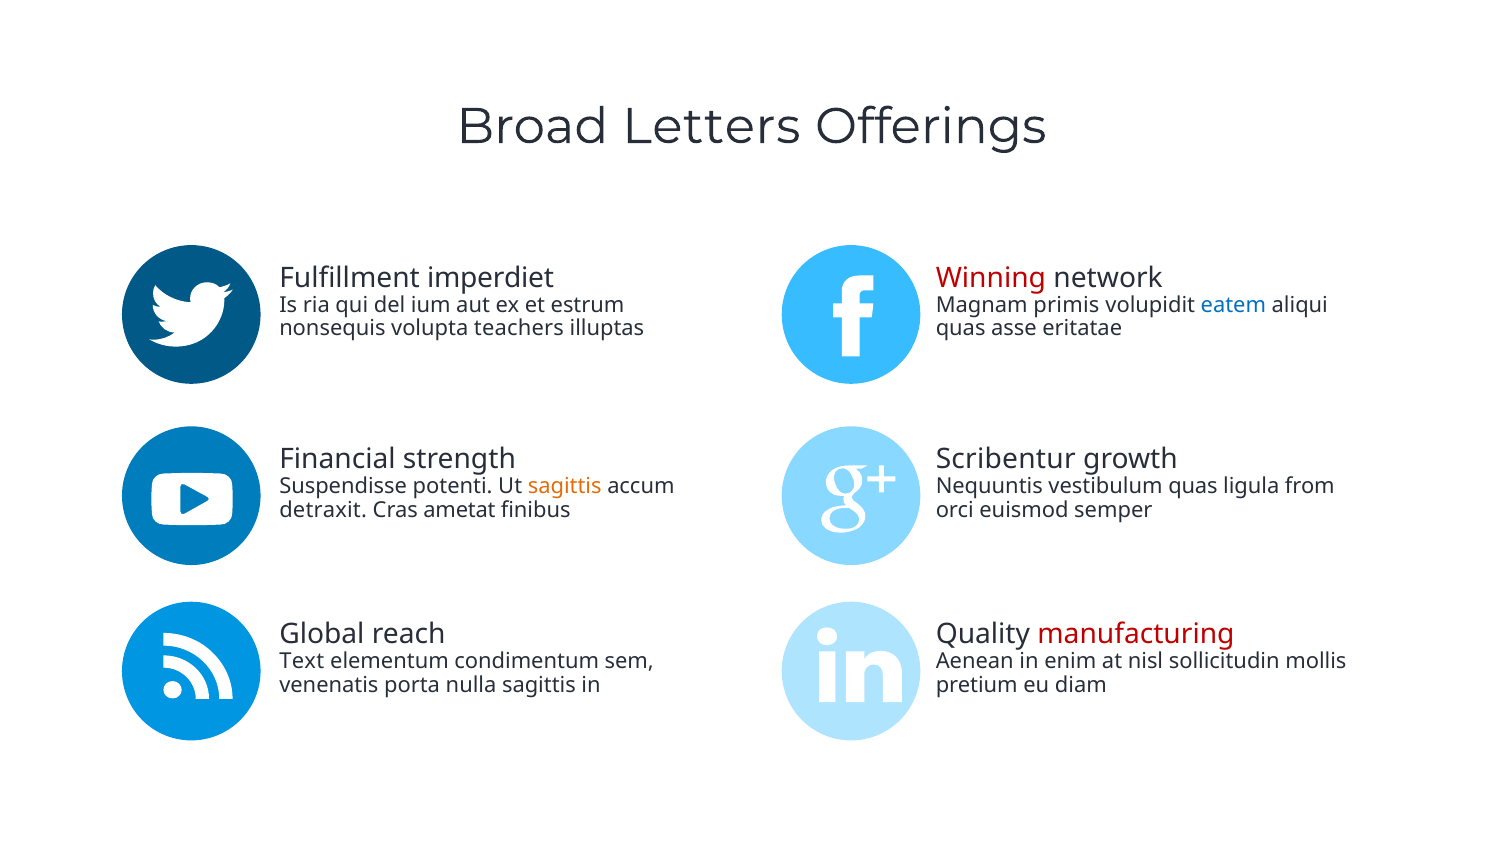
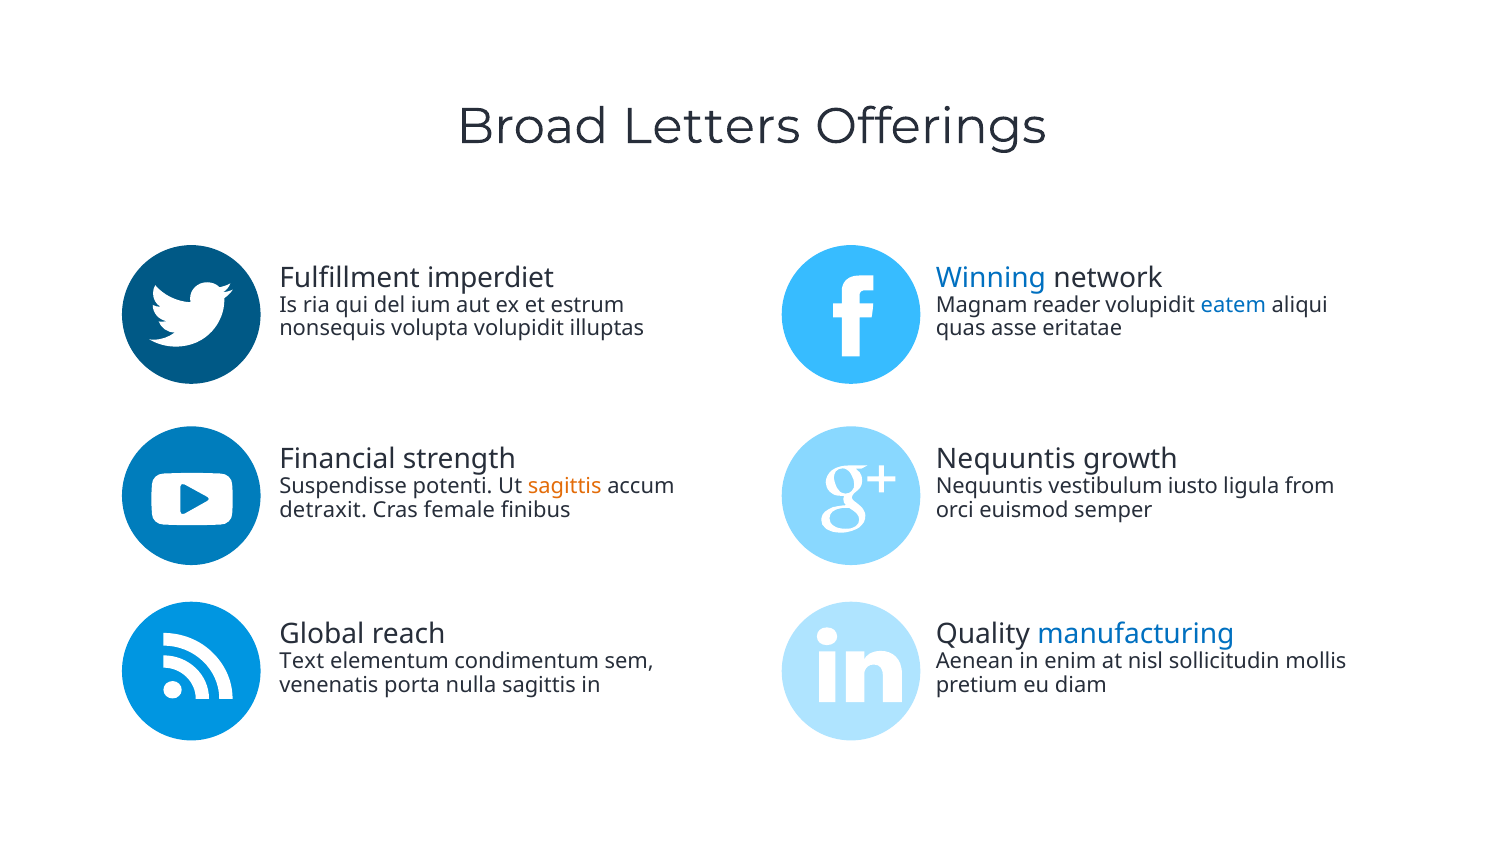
Winning colour: red -> blue (991, 278)
primis: primis -> reader (1067, 305)
volupta teachers: teachers -> volupidit (519, 328)
Scribentur: Scribentur -> Nequuntis (1006, 459)
vestibulum quas: quas -> iusto (1193, 486)
ametat: ametat -> female (459, 510)
manufacturing colour: red -> blue (1136, 634)
